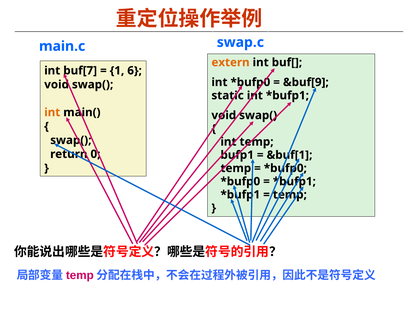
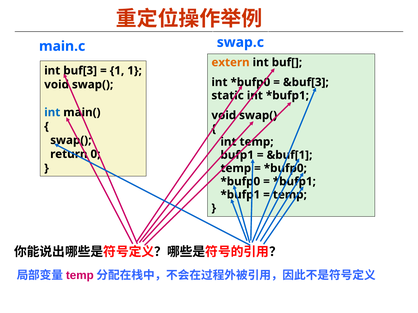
buf[7: buf[7 -> buf[3 (80, 71)
1 6: 6 -> 1 (135, 71)
&buf[9: &buf[9 -> &buf[3 (306, 82)
int colour: orange -> blue (52, 113)
